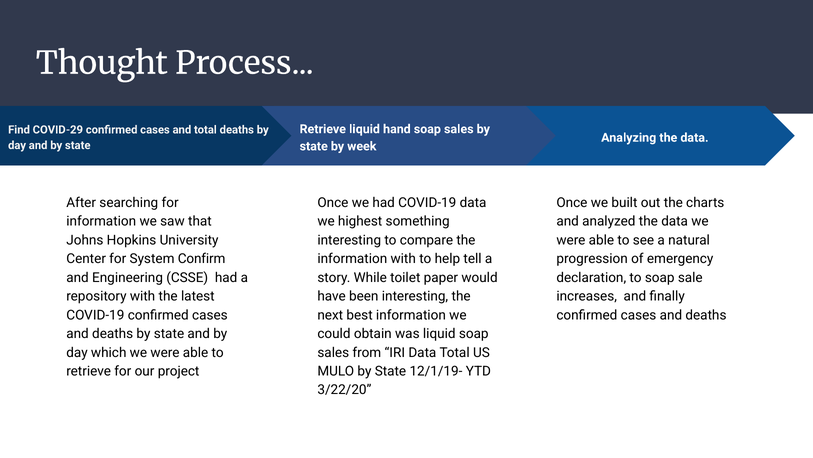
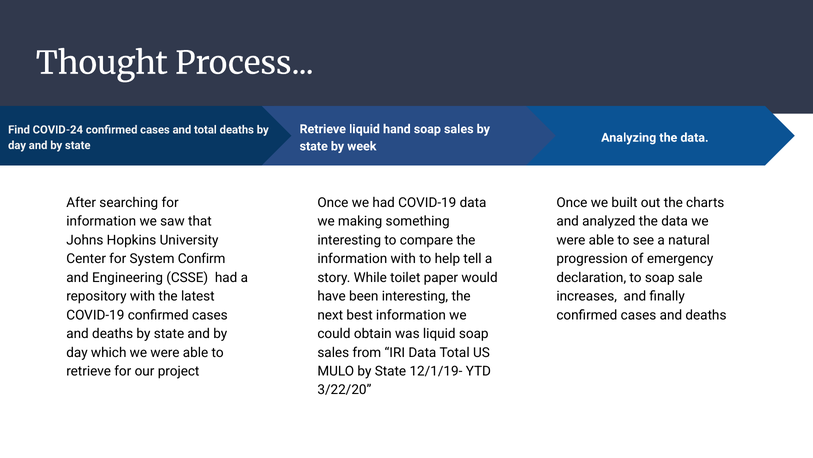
COVID-29: COVID-29 -> COVID-24 (58, 130)
highest: highest -> making (360, 221)
